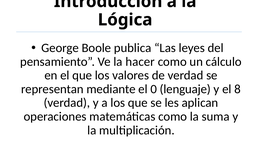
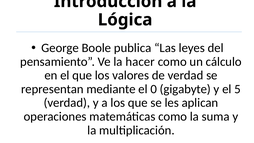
lenguaje: lenguaje -> gigabyte (185, 89)
8: 8 -> 5 (238, 89)
